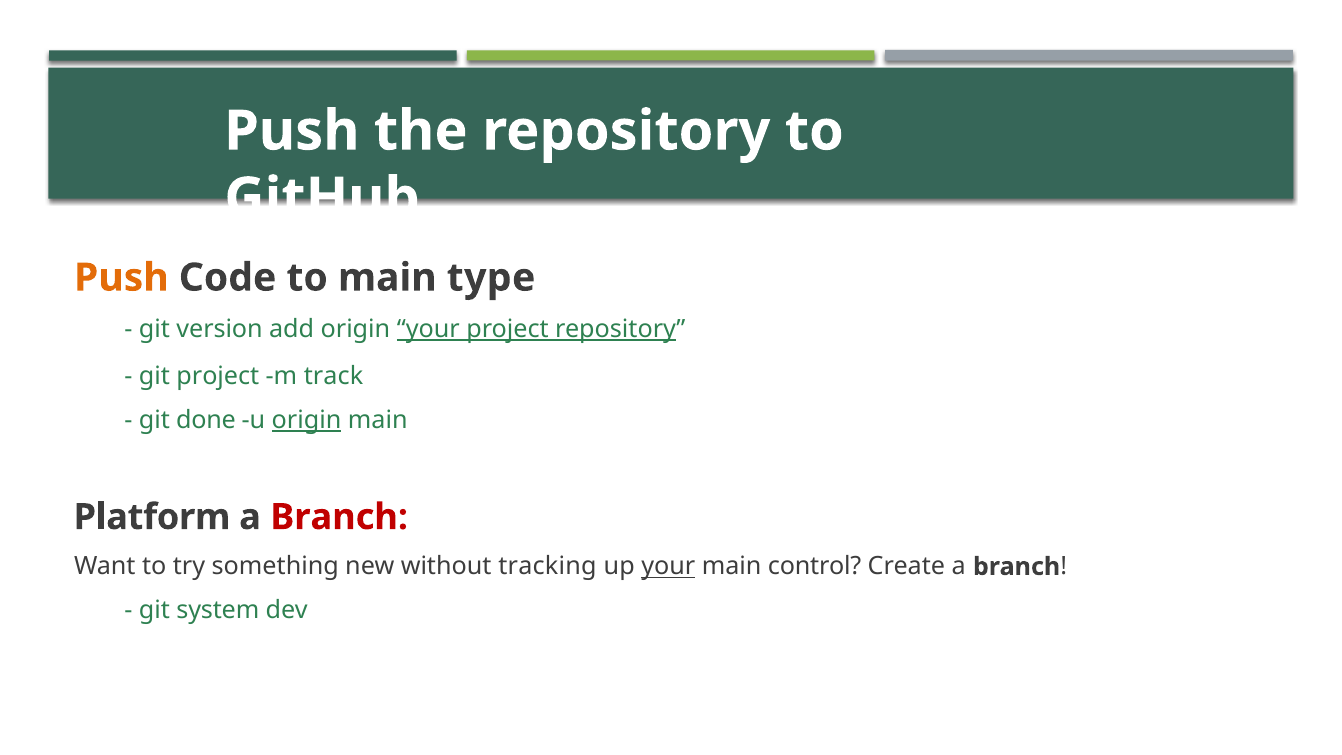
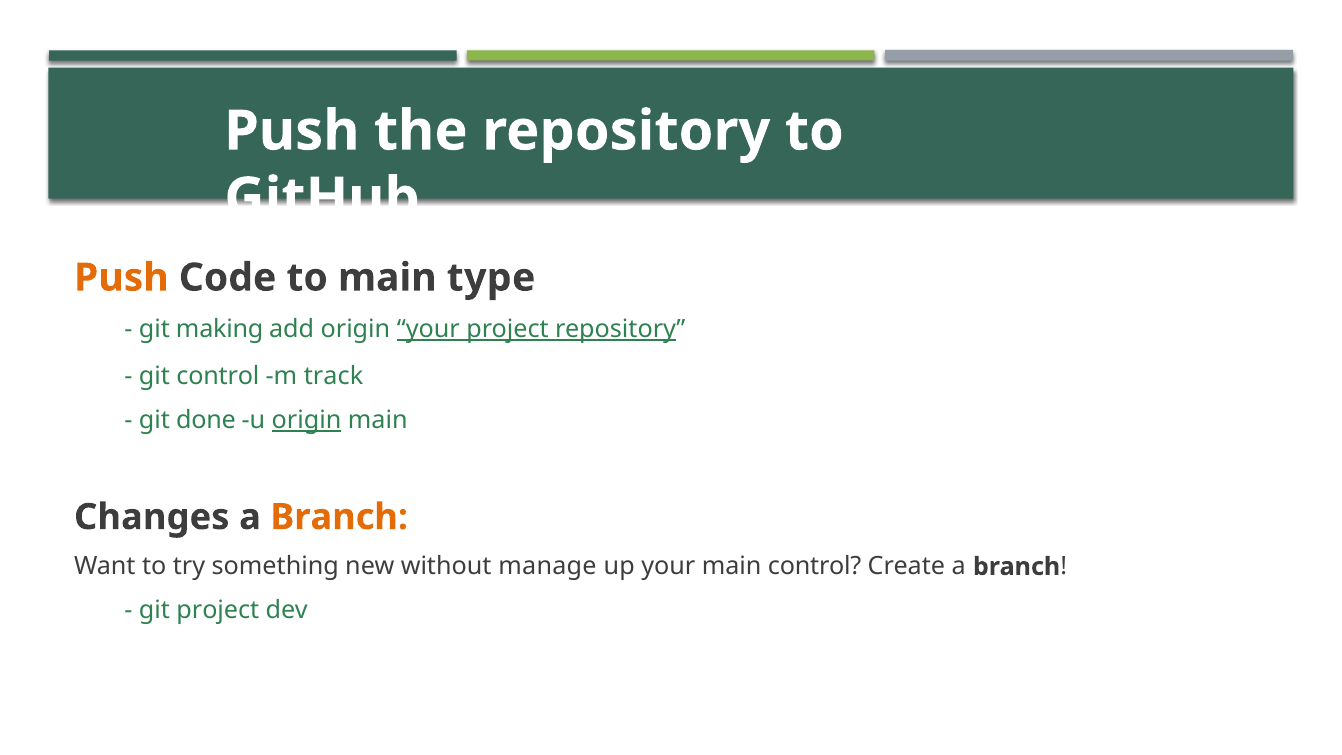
version: version -> making (220, 329)
git project: project -> control (218, 376)
Platform: Platform -> Changes (152, 517)
Branch colour: red -> orange (339, 517)
tracking: tracking -> manage (547, 567)
your underline: present -> none (668, 567)
git system: system -> project (218, 610)
